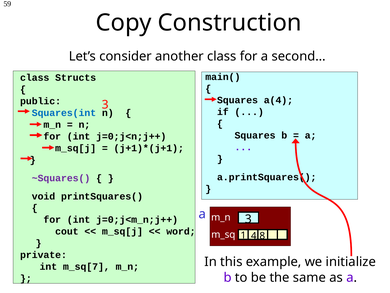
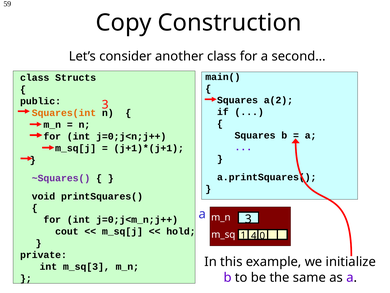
a(4: a(4 -> a(2 (278, 100)
Squares(int colour: blue -> orange (64, 113)
word: word -> hold (181, 231)
8: 8 -> 0 (262, 235)
m_sq[7: m_sq[7 -> m_sq[3 (86, 266)
